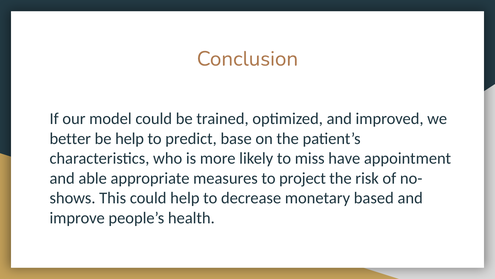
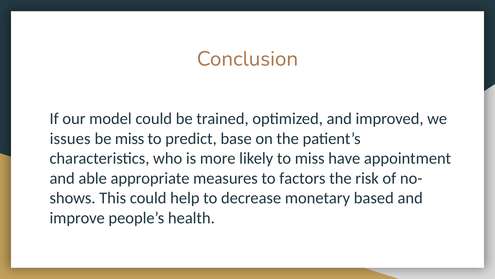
better: better -> issues (70, 138)
be help: help -> miss (130, 138)
project: project -> factors (302, 178)
